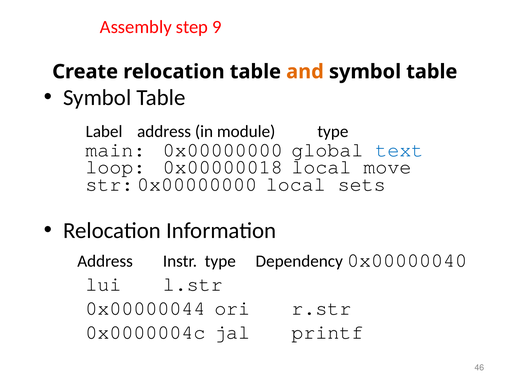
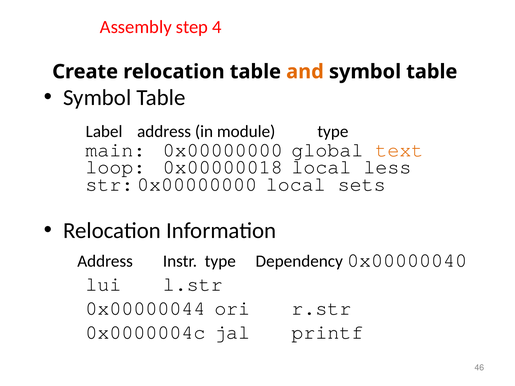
9: 9 -> 4 (217, 27)
text colour: blue -> orange (400, 150)
move: move -> less (388, 167)
